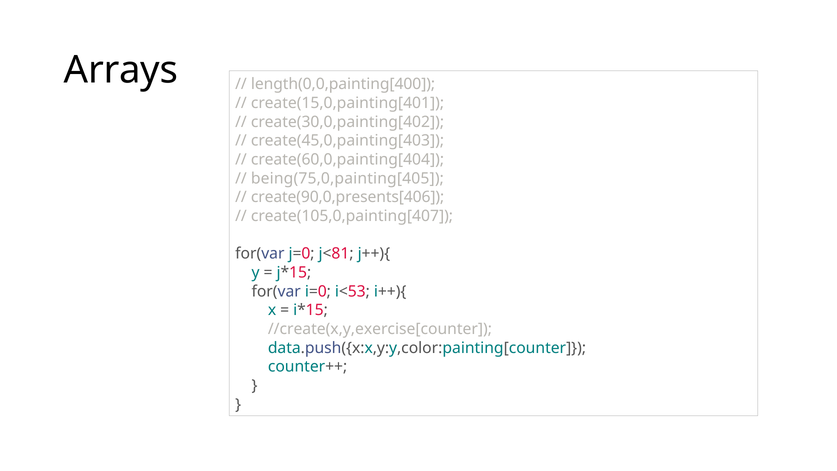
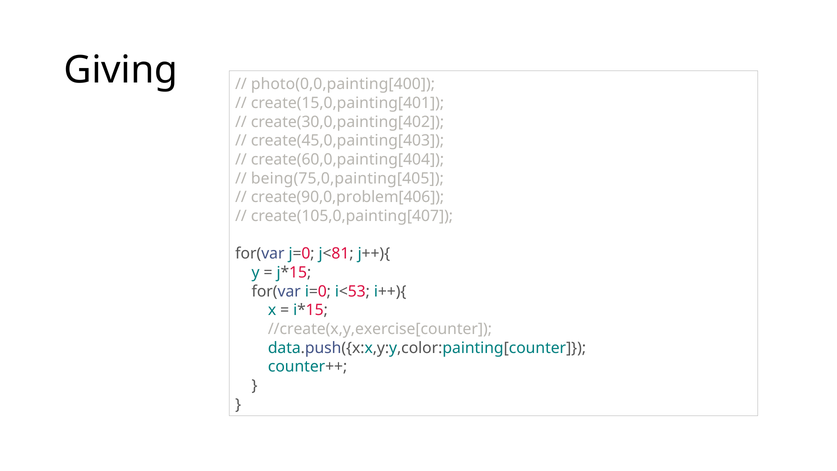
Arrays: Arrays -> Giving (121, 70)
length(0,0,painting[400: length(0,0,painting[400 -> photo(0,0,painting[400 (343, 84)
create(90,0,presents[406: create(90,0,presents[406 -> create(90,0,problem[406 (348, 197)
